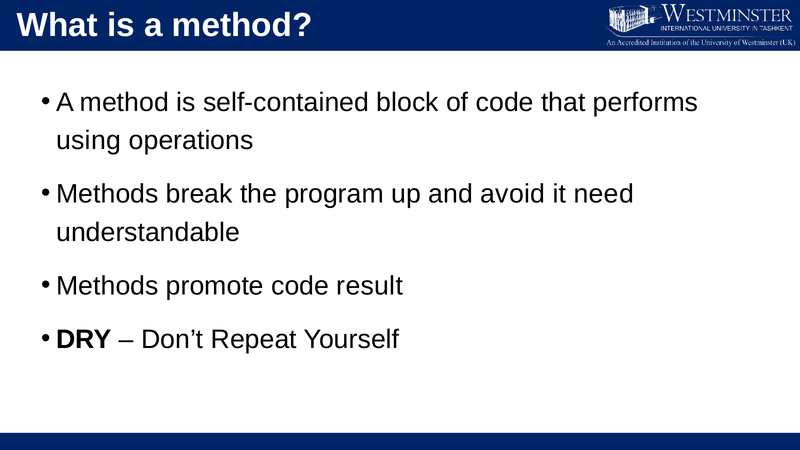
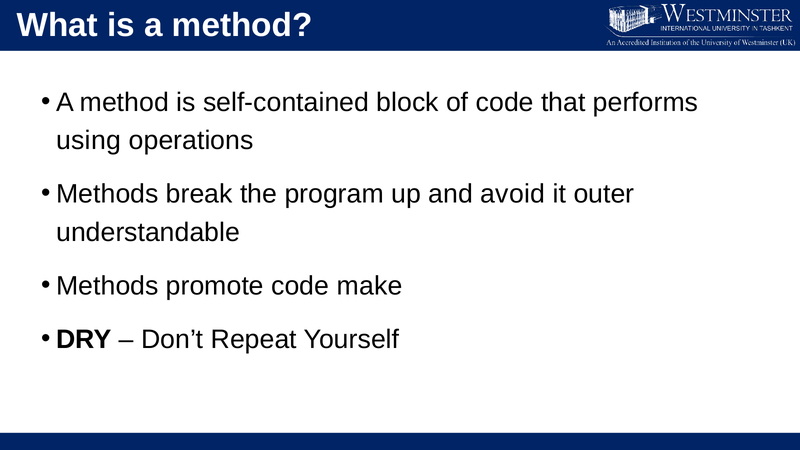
need: need -> outer (604, 194)
result: result -> make (370, 286)
